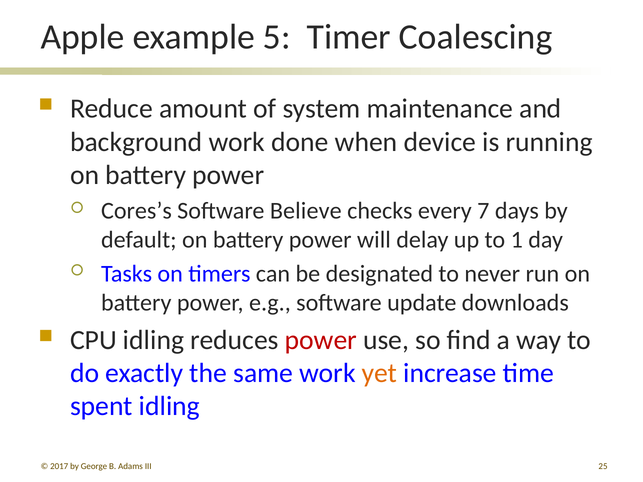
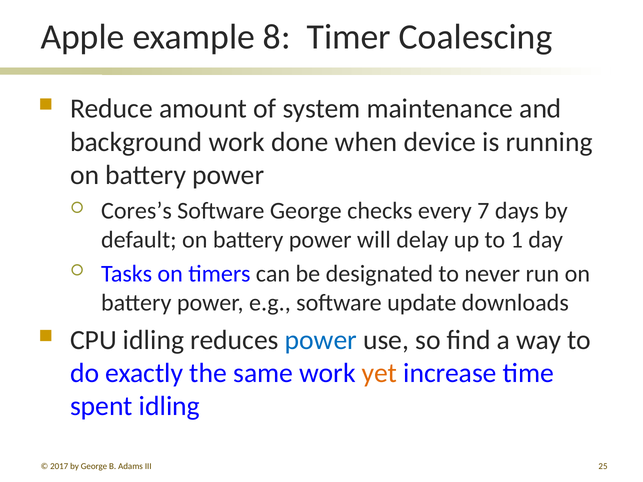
5: 5 -> 8 (277, 37)
Software Believe: Believe -> George (306, 211)
power colour: red -> blue (321, 340)
